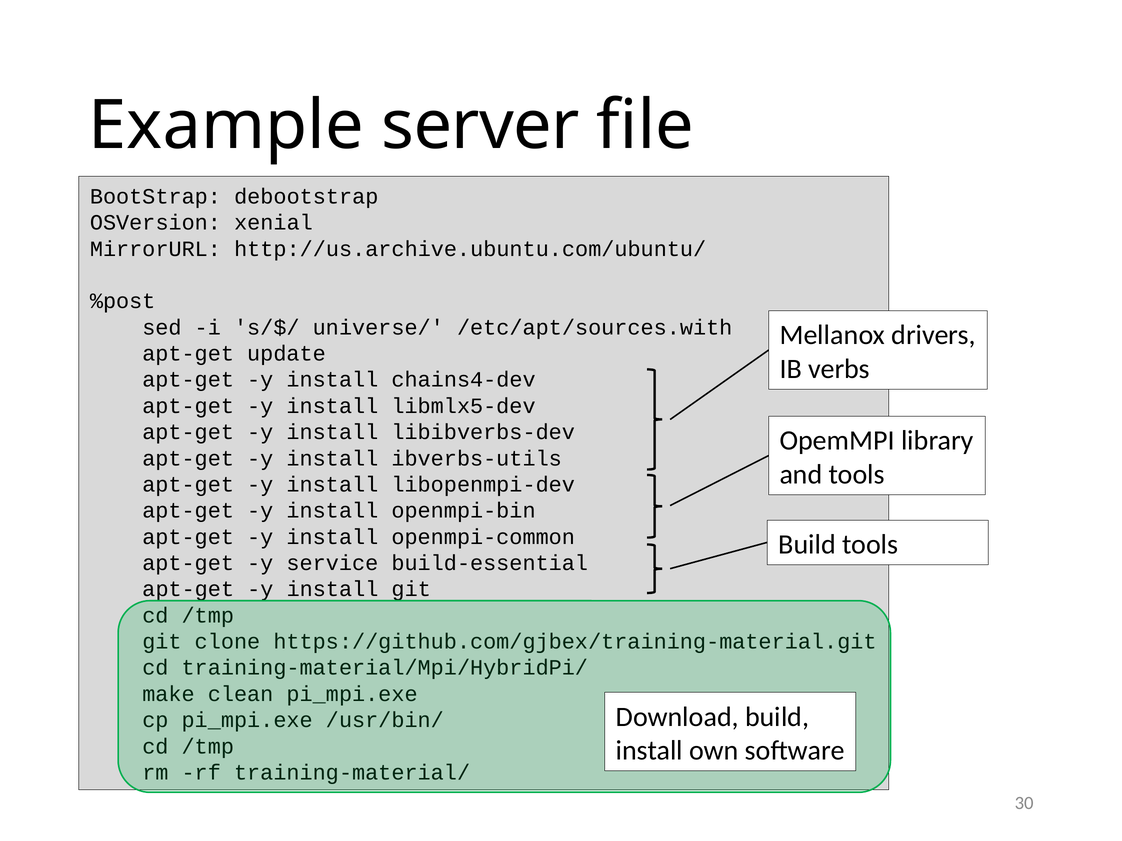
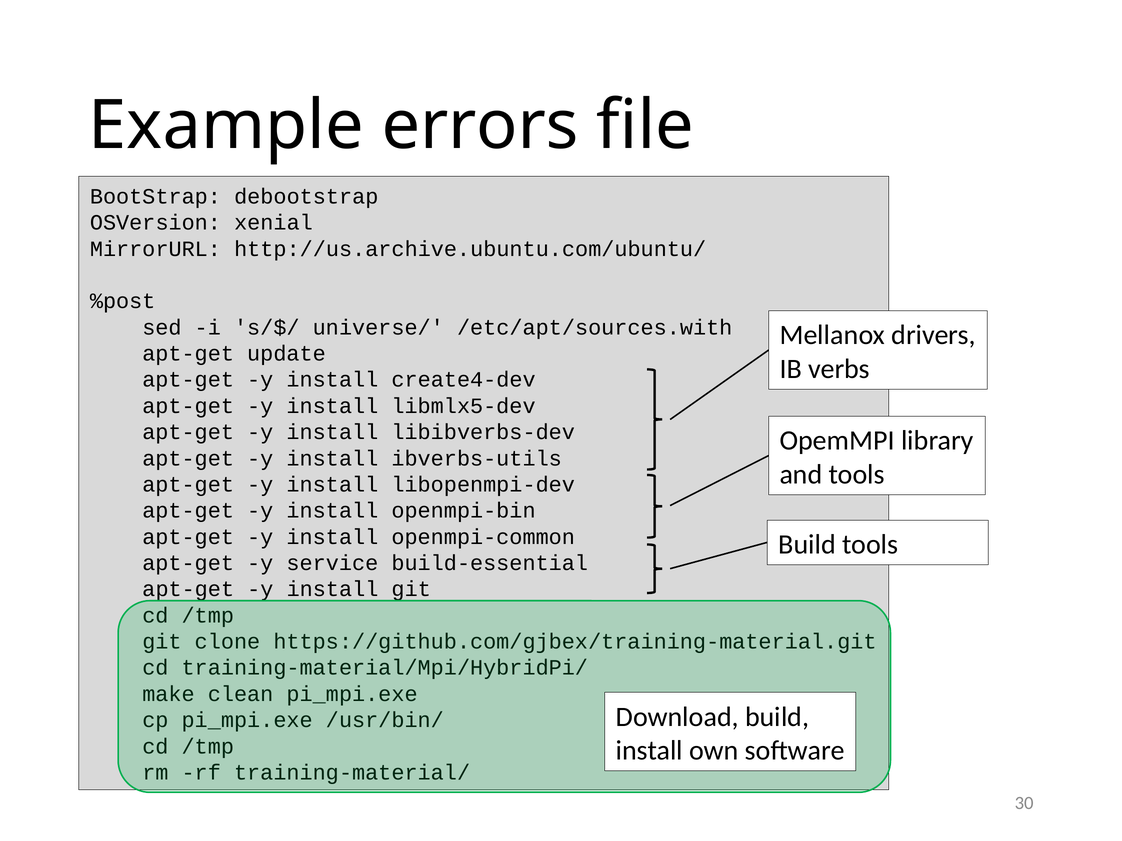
server: server -> errors (480, 126)
chains4-dev: chains4-dev -> create4-dev (464, 380)
